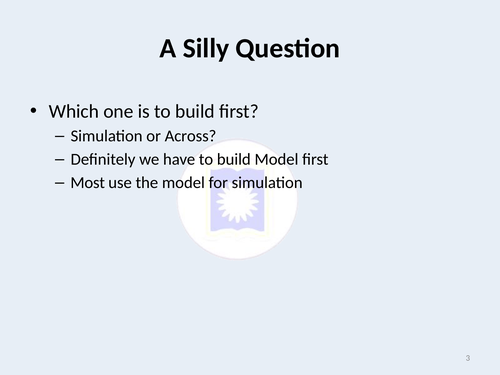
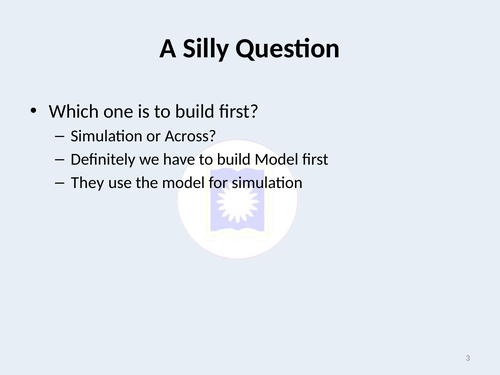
Most: Most -> They (87, 183)
